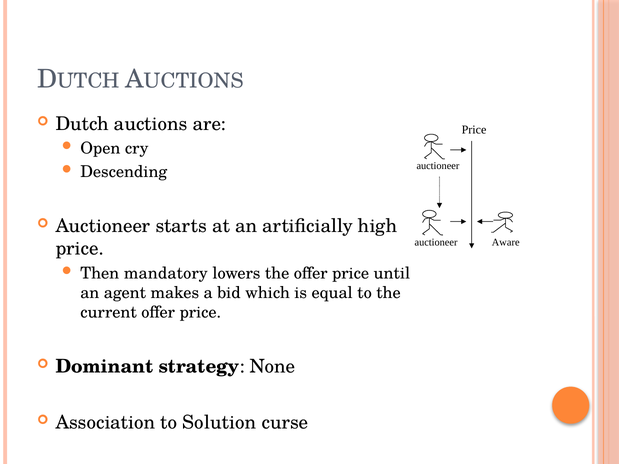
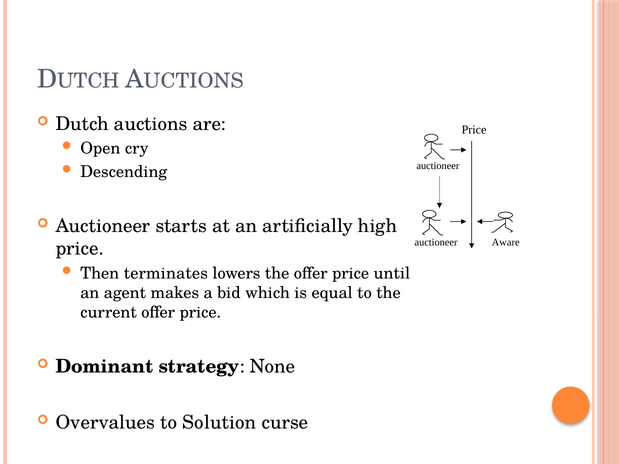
mandatory: mandatory -> terminates (166, 273)
Association: Association -> Overvalues (105, 423)
